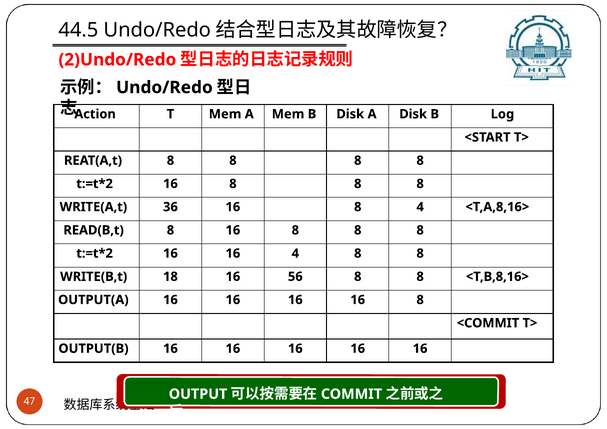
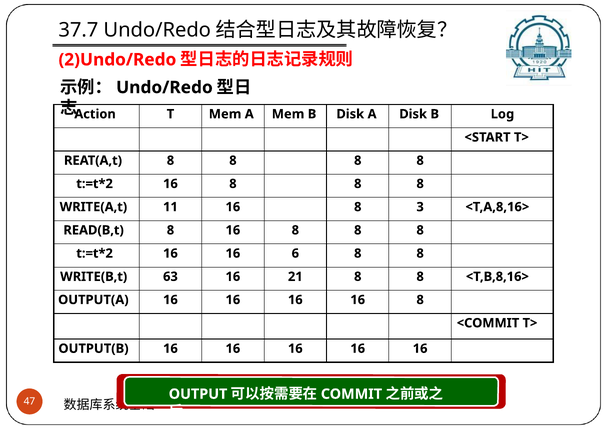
44.5: 44.5 -> 37.7 (78, 30)
36: 36 -> 11 (170, 207)
8 4: 4 -> 3 (420, 207)
16 4: 4 -> 6 (295, 254)
18: 18 -> 63 (170, 277)
56: 56 -> 21 (295, 277)
